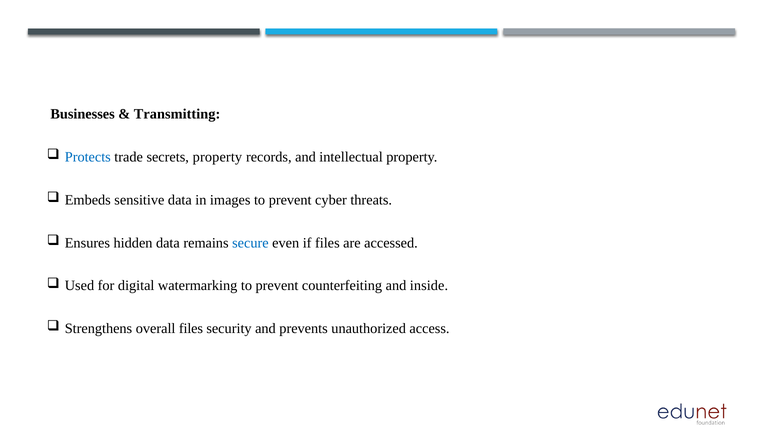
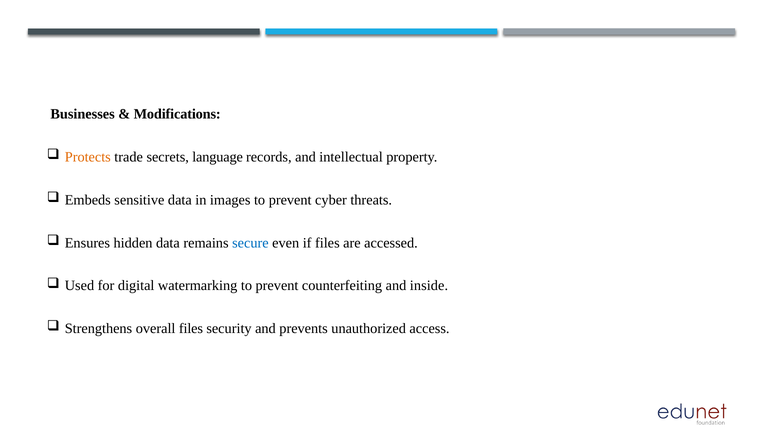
Transmitting: Transmitting -> Modifications (177, 114)
Protects colour: blue -> orange (88, 157)
secrets property: property -> language (218, 157)
